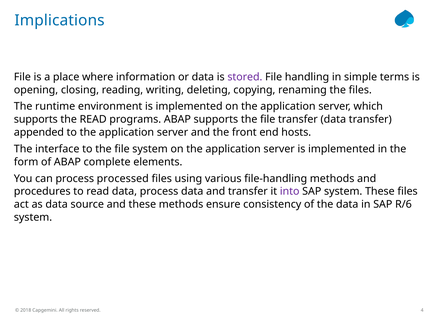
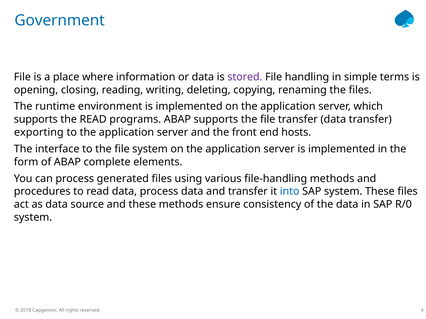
Implications: Implications -> Government (60, 20)
appended: appended -> exporting (39, 133)
processed: processed -> generated (123, 179)
into colour: purple -> blue (290, 192)
R/6: R/6 -> R/0 (403, 205)
